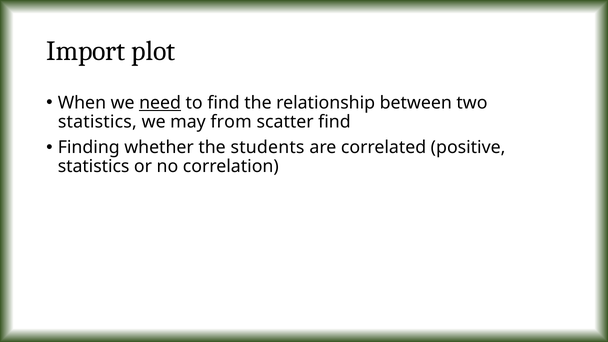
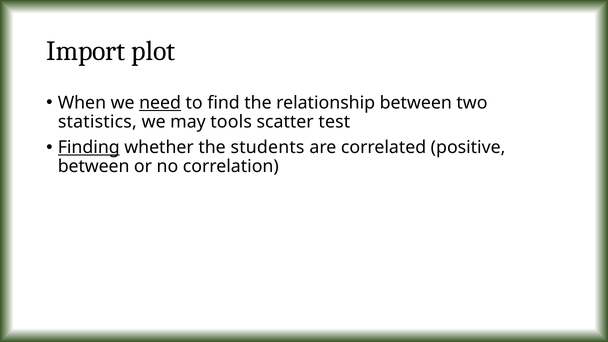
from: from -> tools (231, 122)
scatter find: find -> test (334, 122)
Finding underline: none -> present (89, 147)
statistics: statistics -> between (94, 167)
